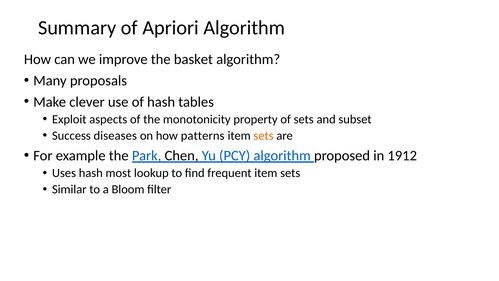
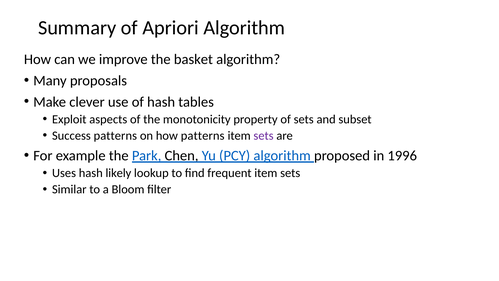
Success diseases: diseases -> patterns (115, 135)
sets colour: orange -> purple (264, 135)
1912: 1912 -> 1996 (402, 156)
most: most -> likely (118, 173)
